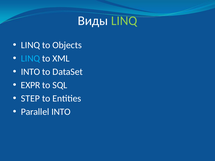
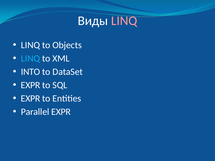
LINQ colour: light green -> pink (124, 21)
STEP: STEP -> EXPR (31, 99)
Parallel INTO: INTO -> EXPR (61, 112)
